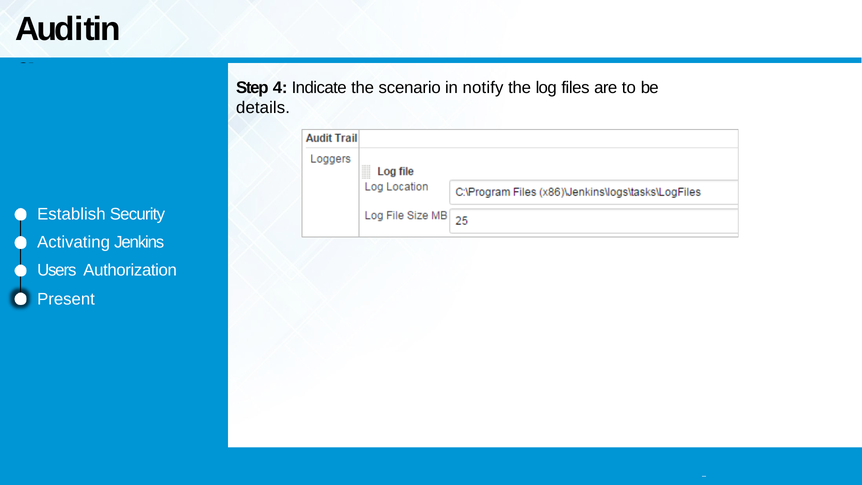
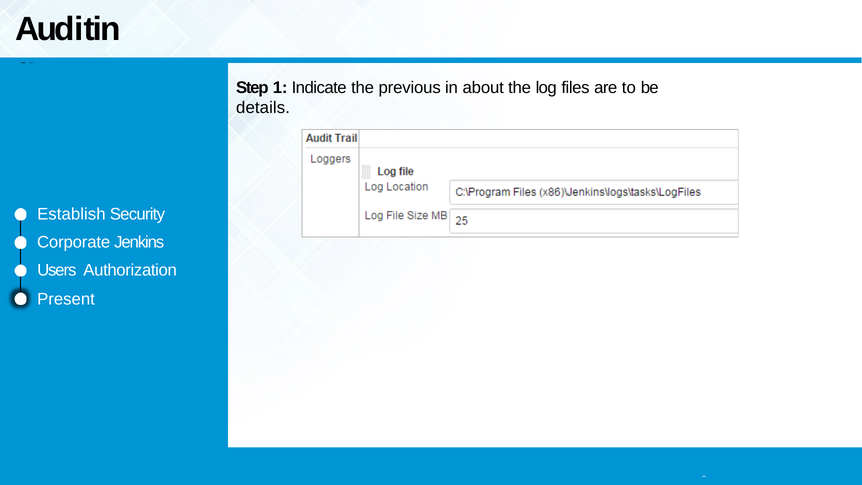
4: 4 -> 1 (280, 88)
scenario: scenario -> previous (410, 88)
notify: notify -> about (483, 88)
Activating: Activating -> Corporate (74, 242)
